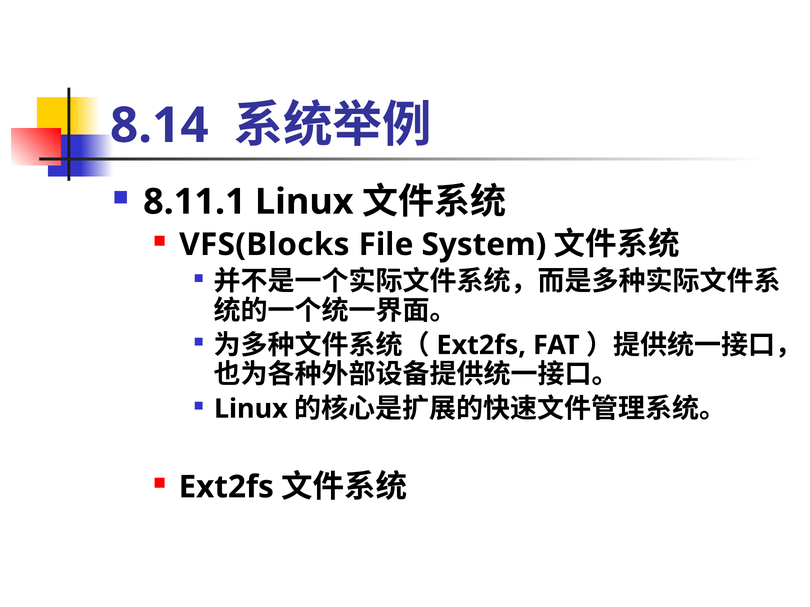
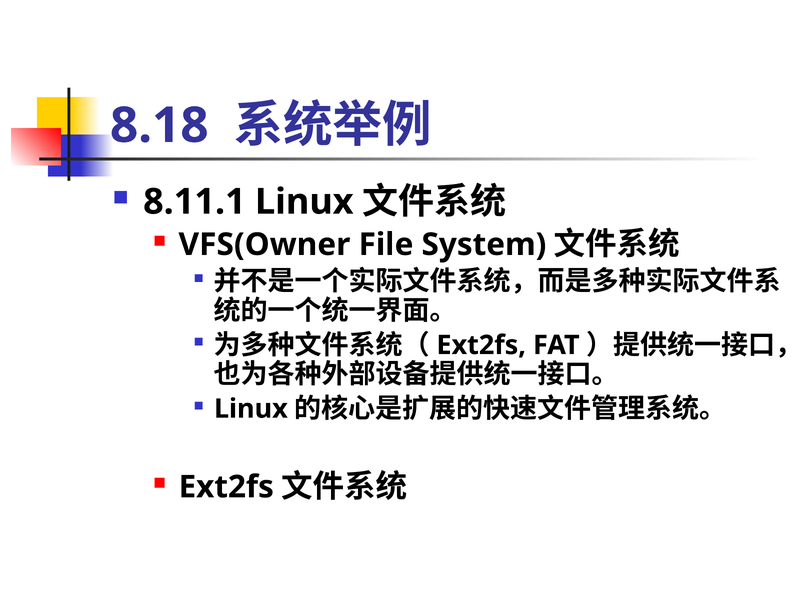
8.14: 8.14 -> 8.18 (159, 126)
VFS(Blocks: VFS(Blocks -> VFS(Owner (264, 245)
